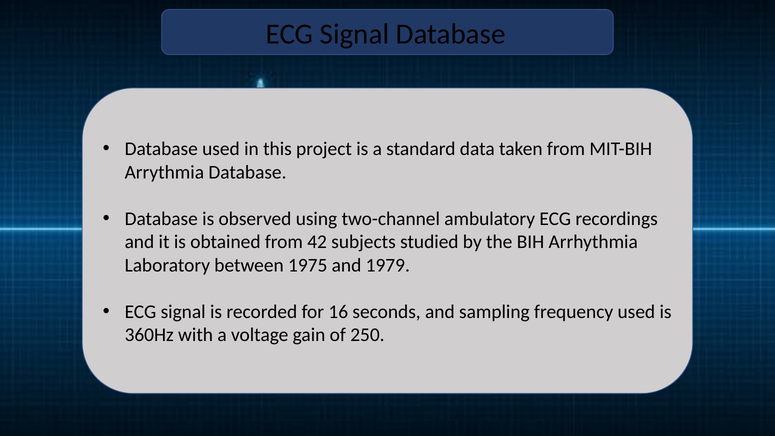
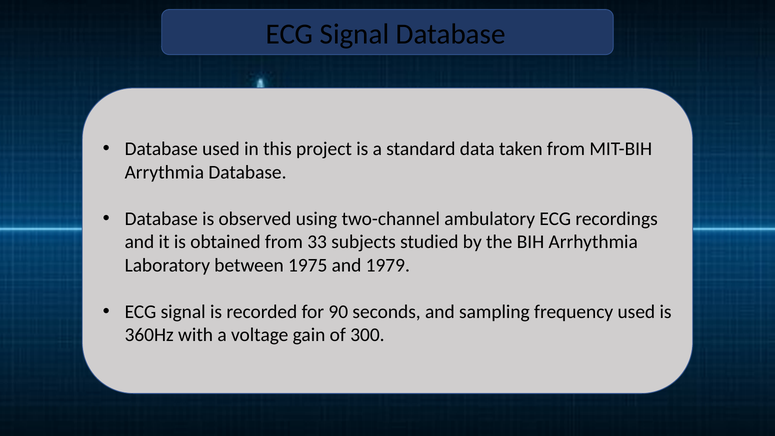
42: 42 -> 33 (317, 242)
16: 16 -> 90 (338, 312)
250: 250 -> 300 (367, 335)
